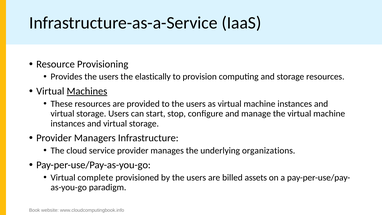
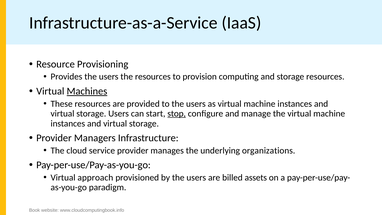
the elastically: elastically -> resources (153, 77)
stop underline: none -> present (177, 114)
complete: complete -> approach (95, 177)
